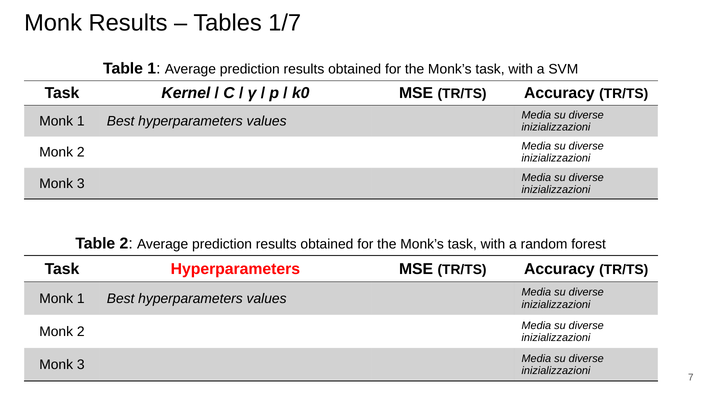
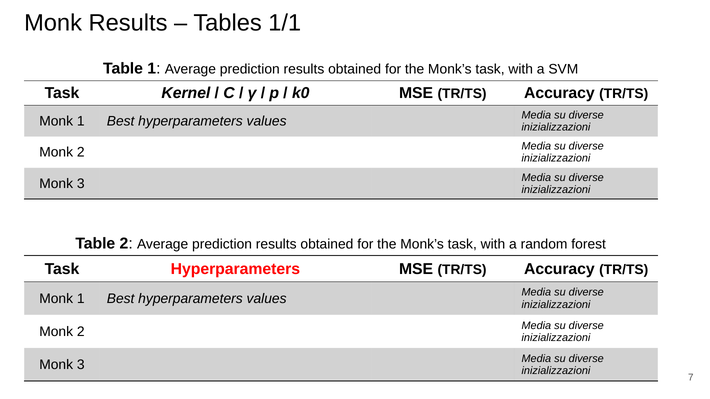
1/7: 1/7 -> 1/1 (285, 23)
